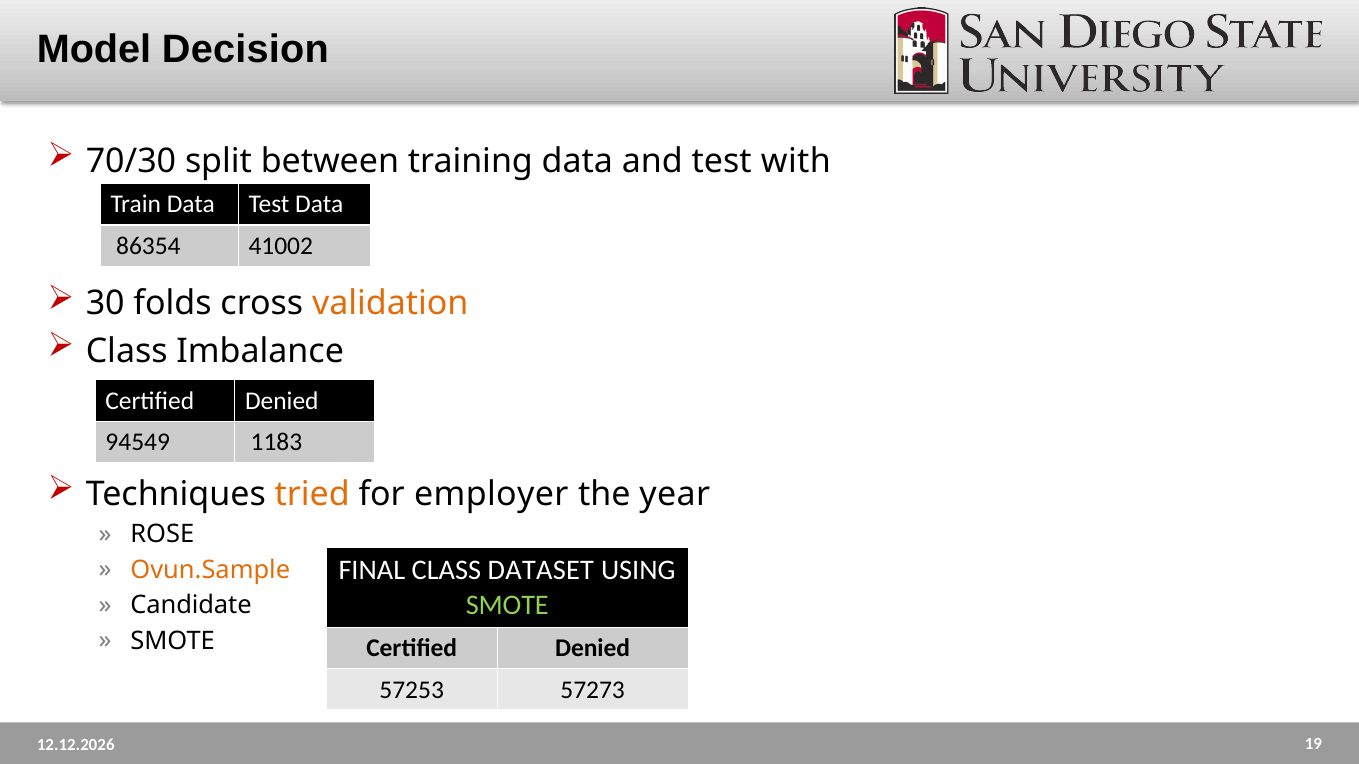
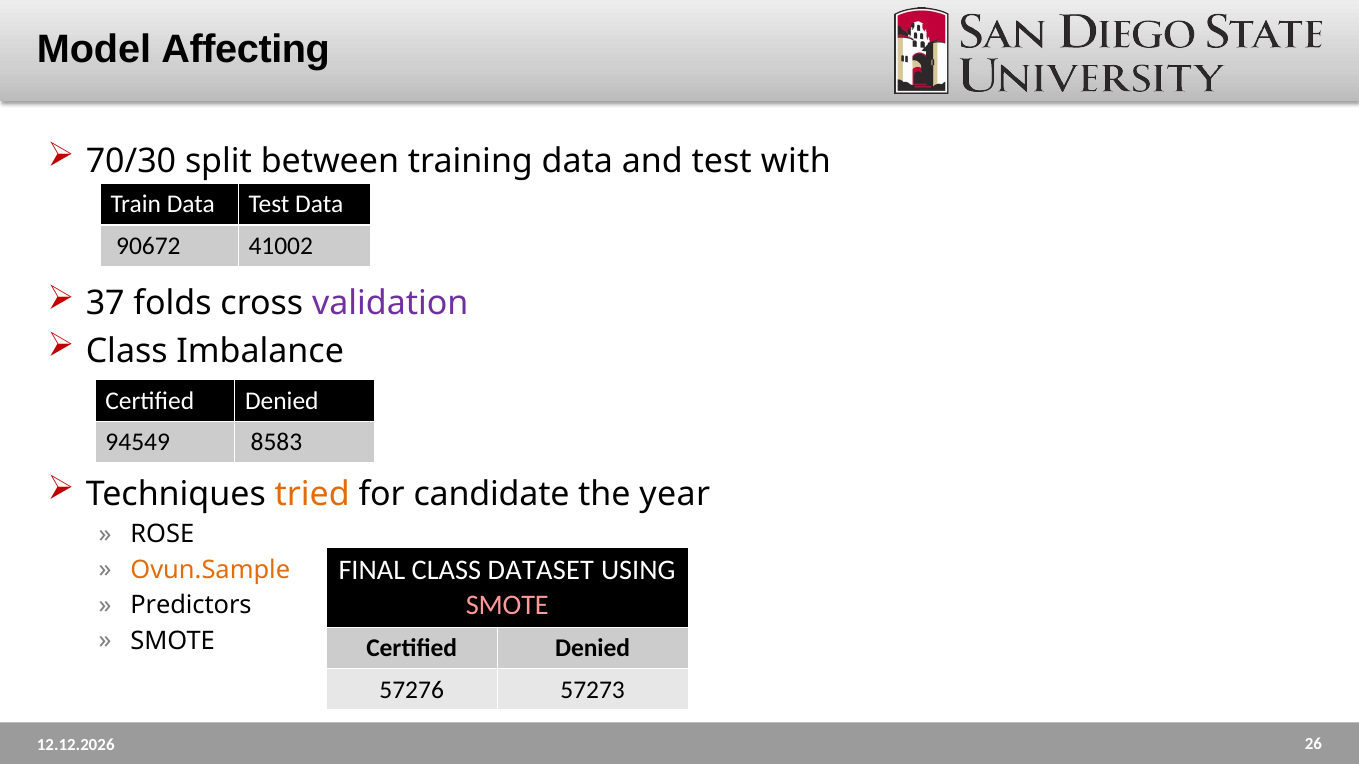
Decision: Decision -> Affecting (246, 49)
86354: 86354 -> 90672 (148, 246)
30: 30 -> 37 (105, 304)
validation colour: orange -> purple (390, 304)
1183: 1183 -> 8583 (276, 442)
employer: employer -> candidate (492, 494)
SMOTE colour: light green -> pink (507, 606)
Candidate: Candidate -> Predictors (191, 606)
57253: 57253 -> 57276 (412, 690)
19: 19 -> 26 (1314, 745)
